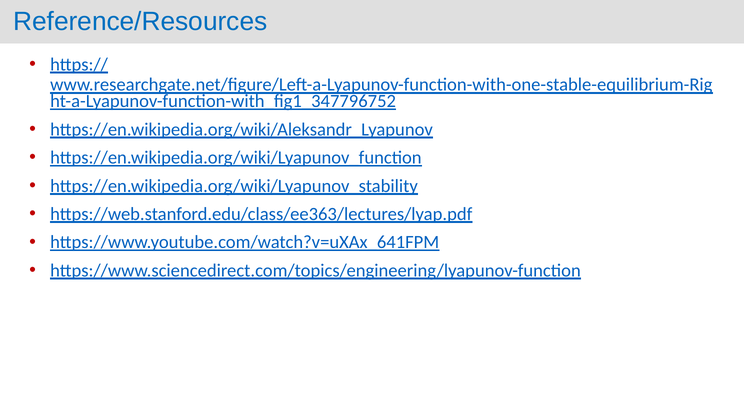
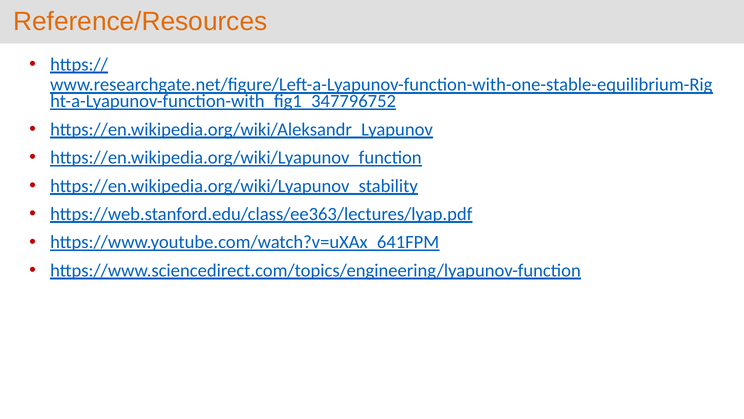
Reference/Resources colour: blue -> orange (140, 22)
